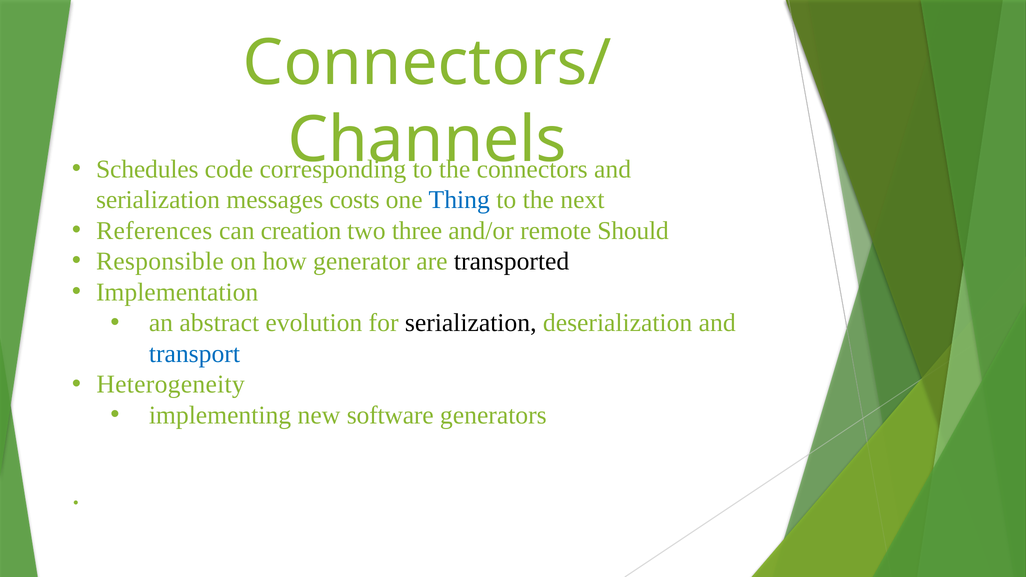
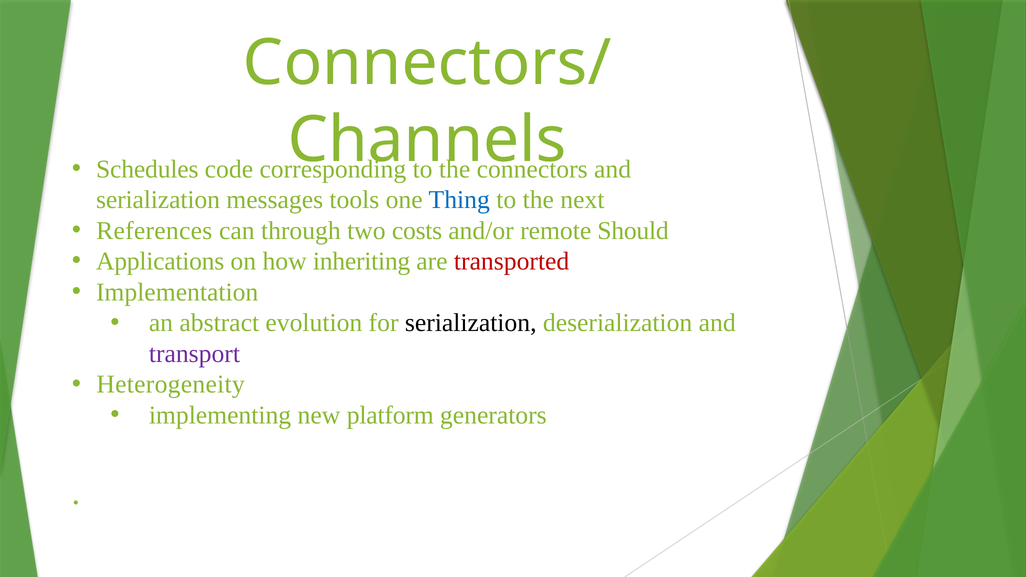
costs: costs -> tools (354, 200)
creation: creation -> through (301, 231)
three: three -> costs (417, 231)
Responsible: Responsible -> Applications (160, 261)
generator: generator -> inheriting (362, 261)
transported colour: black -> red (512, 261)
transport colour: blue -> purple (194, 354)
software: software -> platform (390, 415)
